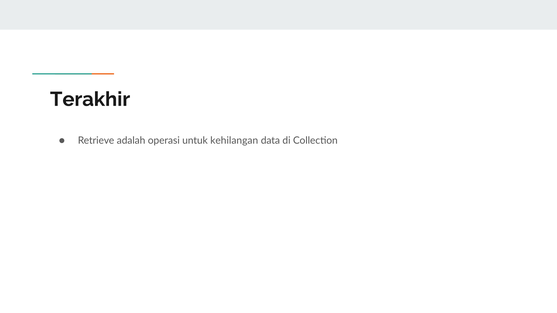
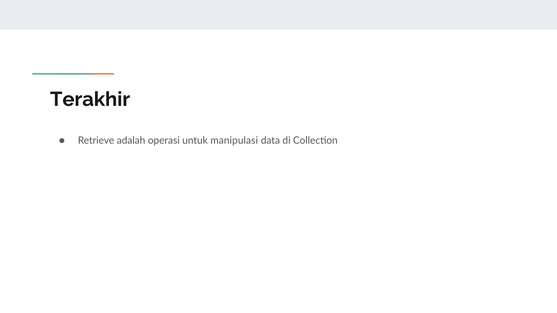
kehilangan: kehilangan -> manipulasi (234, 141)
